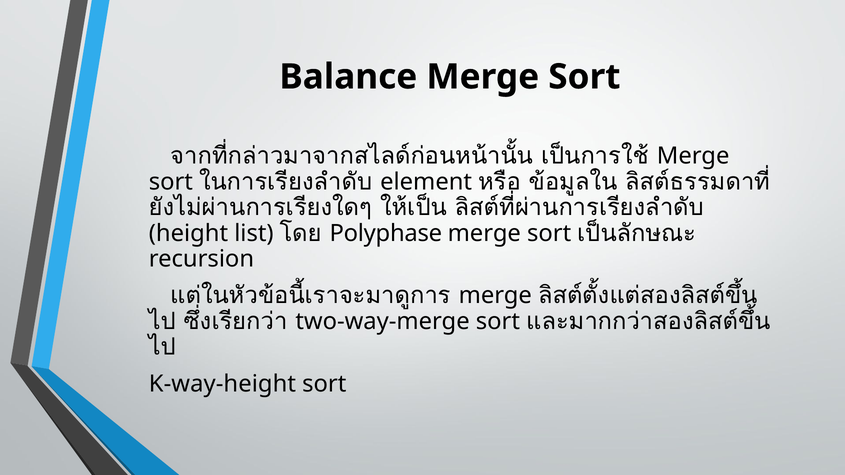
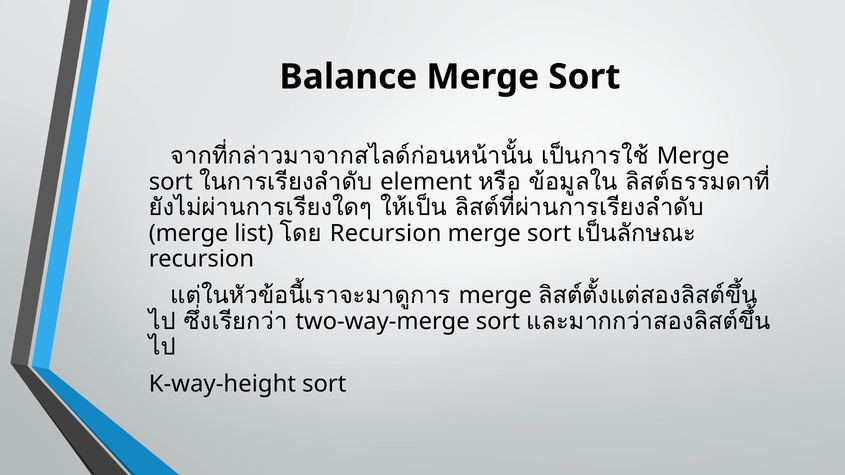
height: height -> merge (189, 233)
Polyphase: Polyphase -> Recursion (386, 233)
